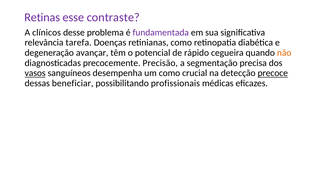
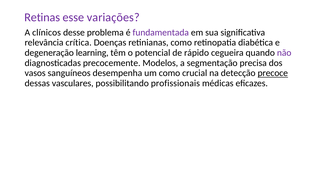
contraste: contraste -> variações (113, 17)
tarefa: tarefa -> crítica (79, 43)
avançar: avançar -> learning (92, 53)
não colour: orange -> purple (284, 53)
Precisão: Precisão -> Modelos (160, 63)
vasos underline: present -> none (35, 73)
beneficiar: beneficiar -> vasculares (73, 83)
